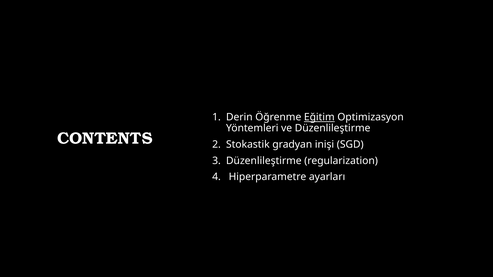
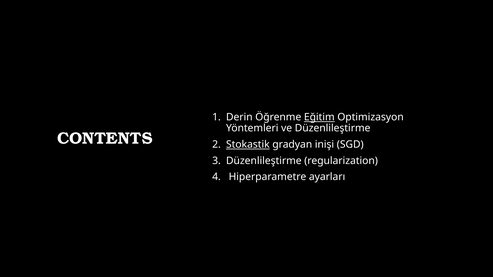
Stokastik underline: none -> present (248, 145)
